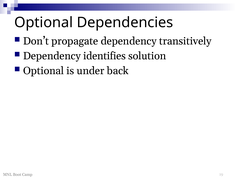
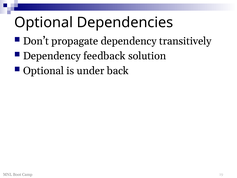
identifies: identifies -> feedback (104, 56)
